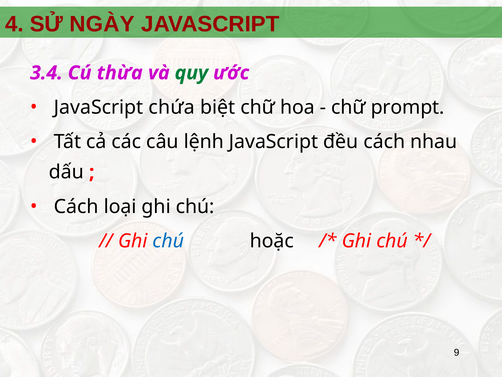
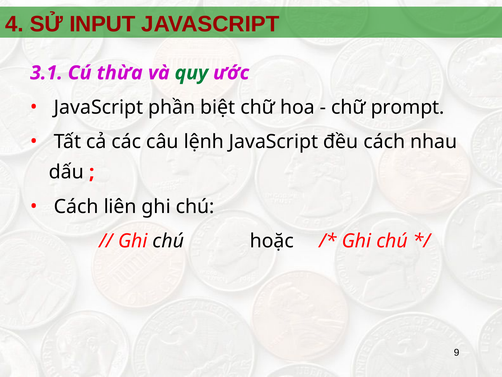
NGÀY: NGÀY -> INPUT (102, 24)
3.4: 3.4 -> 3.1 (46, 73)
chứa: chứa -> phần (172, 107)
loại: loại -> liên (120, 206)
chú colour: blue -> black (168, 241)
